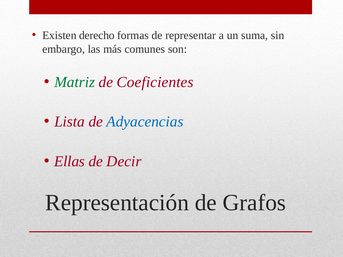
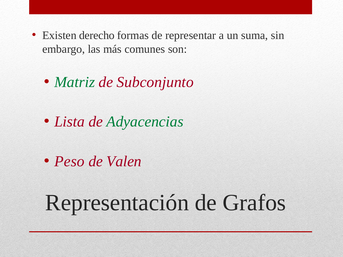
Coeficientes: Coeficientes -> Subconjunto (155, 82)
Adyacencias colour: blue -> green (145, 122)
Ellas: Ellas -> Peso (69, 161)
Decir: Decir -> Valen (124, 161)
